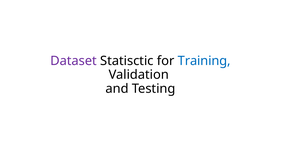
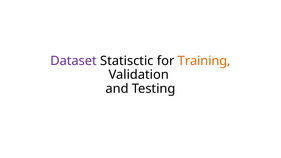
Training colour: blue -> orange (204, 61)
